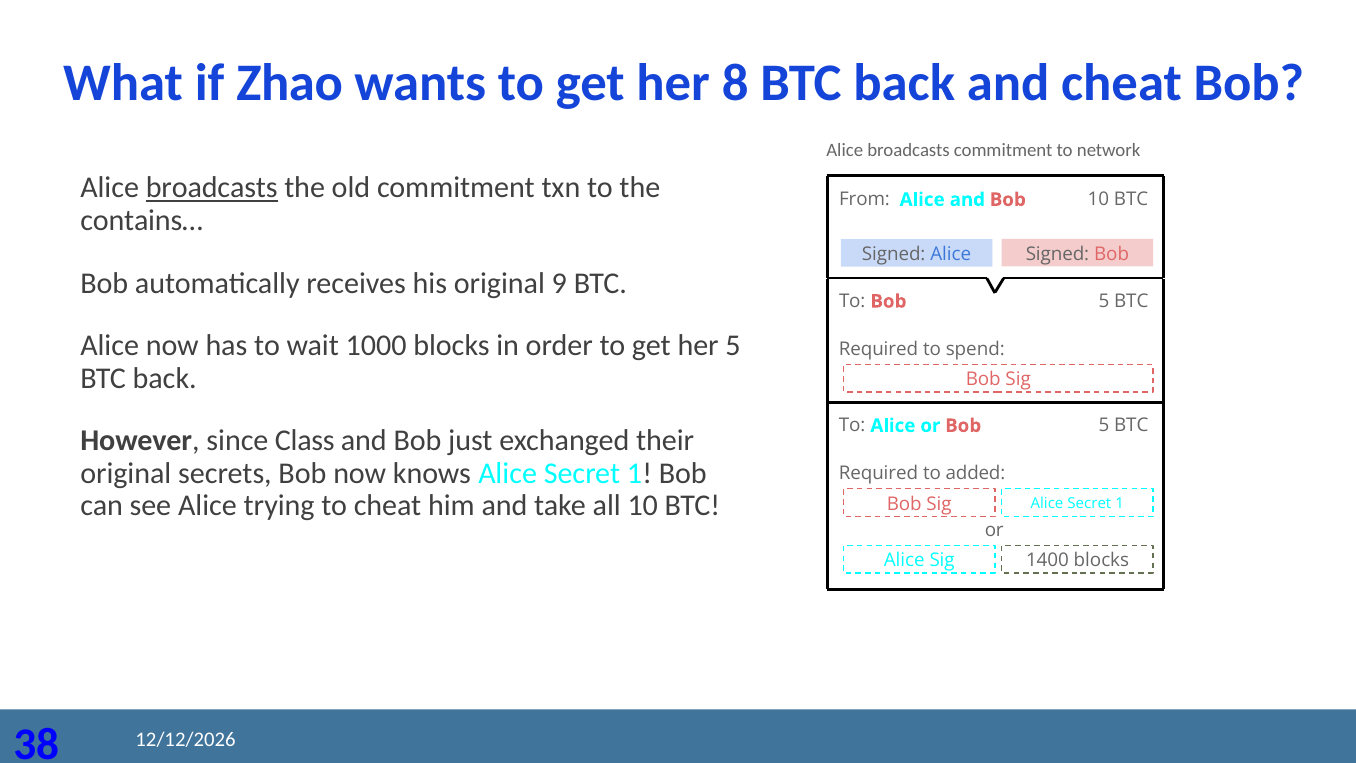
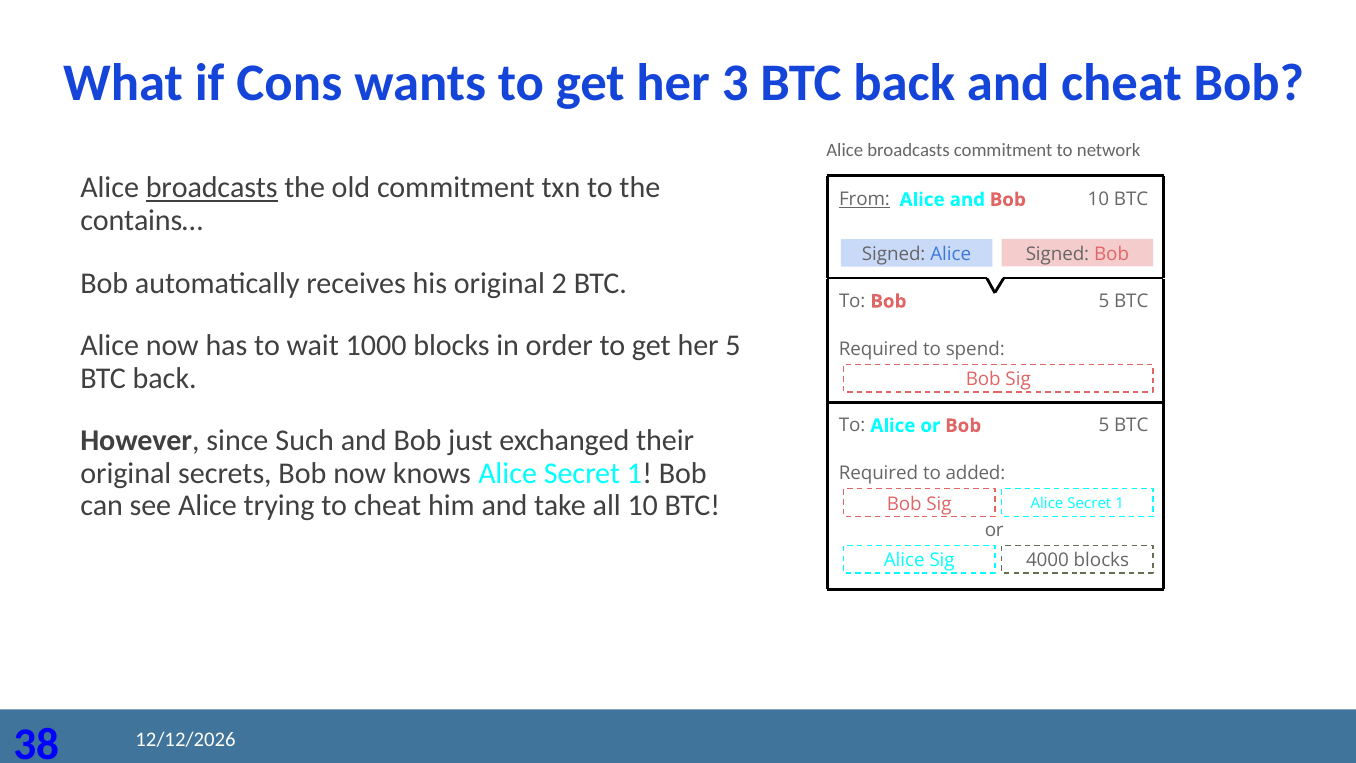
Zhao: Zhao -> Cons (289, 83)
8: 8 -> 3 (735, 83)
From underline: none -> present (864, 200)
9: 9 -> 2 (559, 283)
Class: Class -> Such (305, 441)
1400: 1400 -> 4000 (1047, 560)
